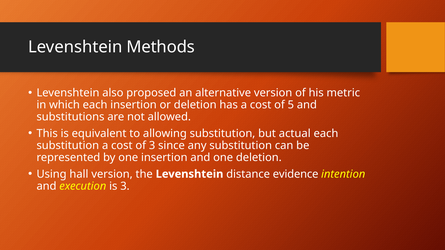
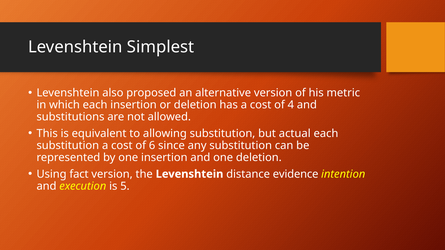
Methods: Methods -> Simplest (161, 47)
5: 5 -> 4 (291, 105)
of 3: 3 -> 6 (152, 146)
hall: hall -> fact (79, 174)
is 3: 3 -> 5 (125, 186)
